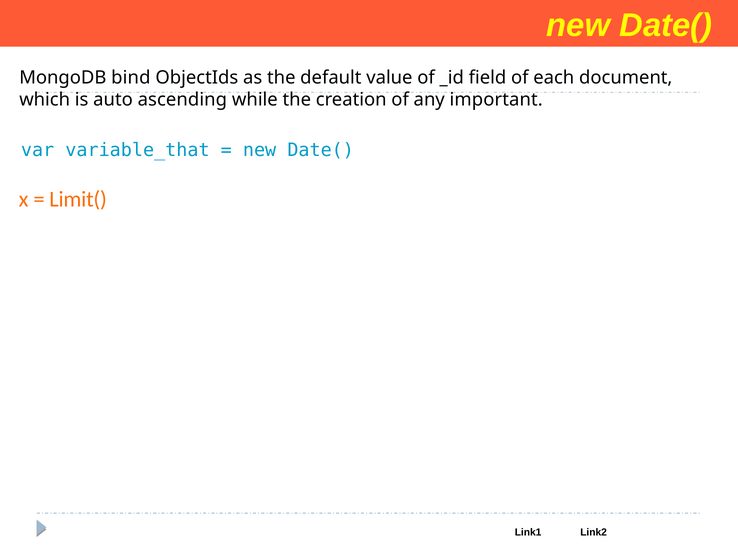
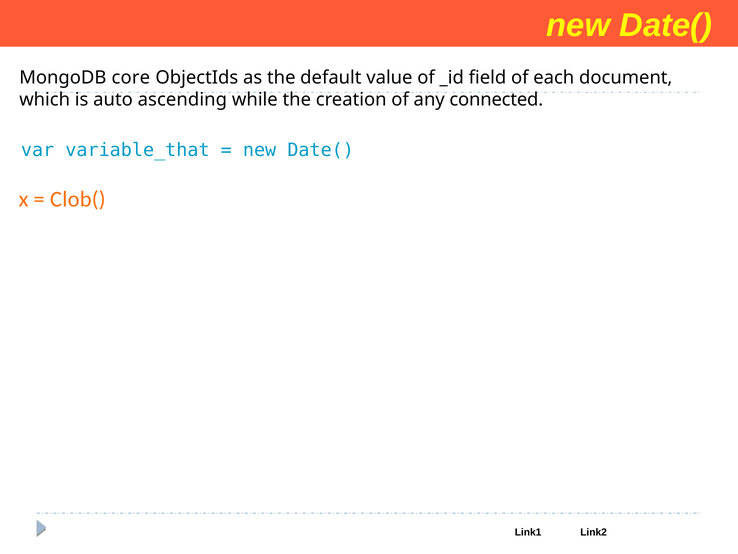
bind: bind -> core (131, 78)
important: important -> connected (496, 100)
Limit(: Limit( -> Clob( (78, 199)
